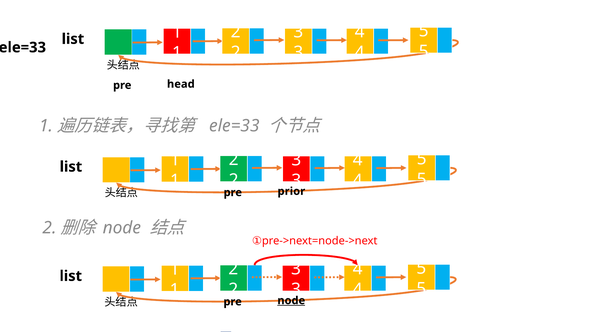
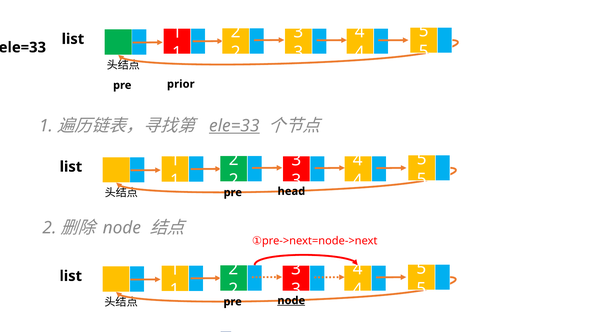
head: head -> prior (181, 84)
ele=33 underline: none -> present (234, 126)
prior: prior -> head (291, 192)
